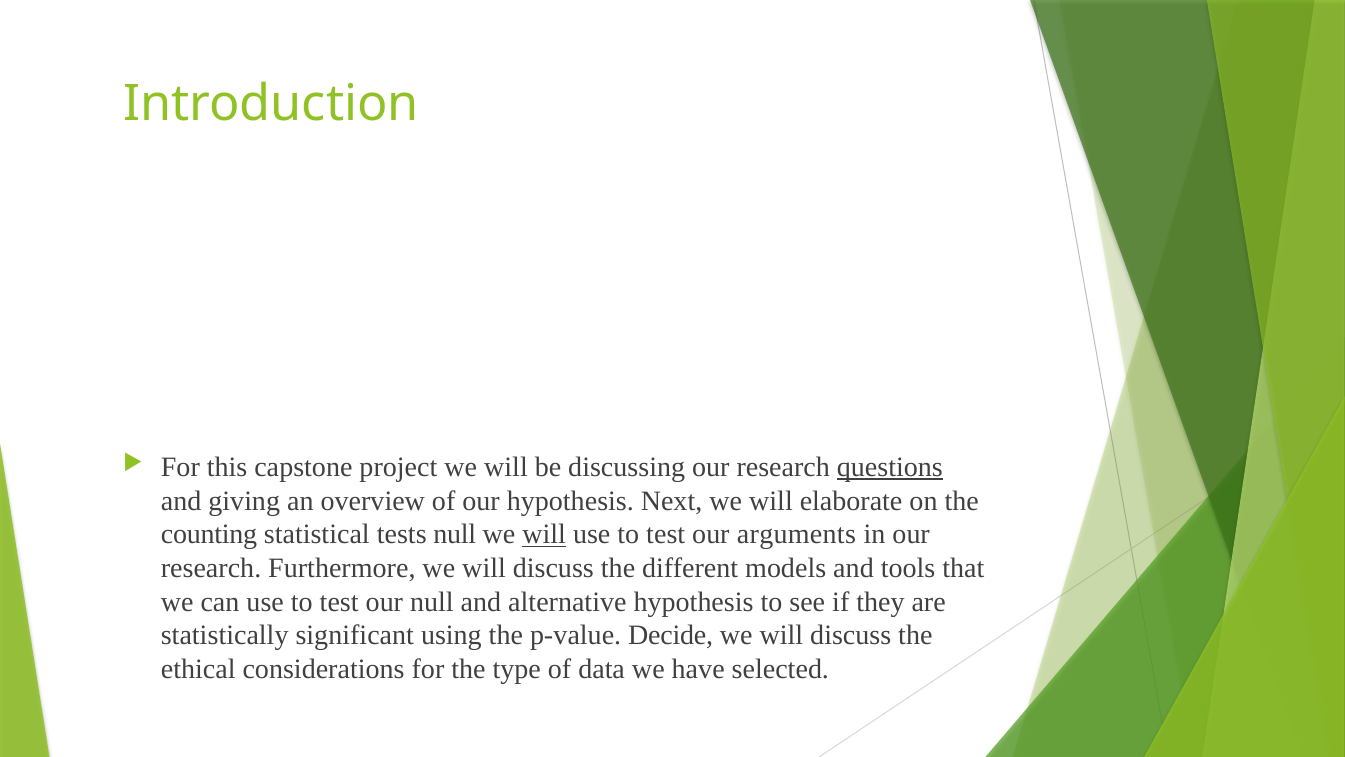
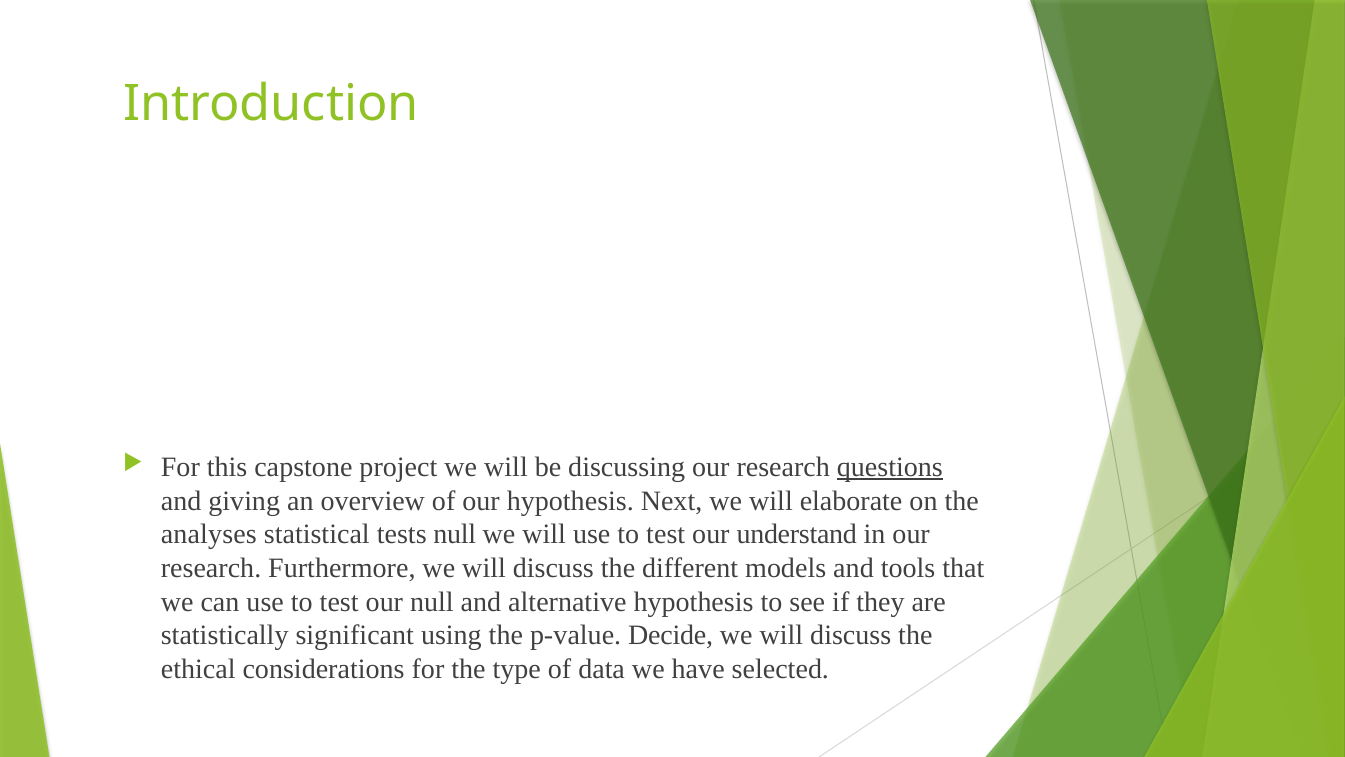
counting: counting -> analyses (209, 534)
will underline: present -> none (544, 534)
arguments: arguments -> understand (797, 534)
